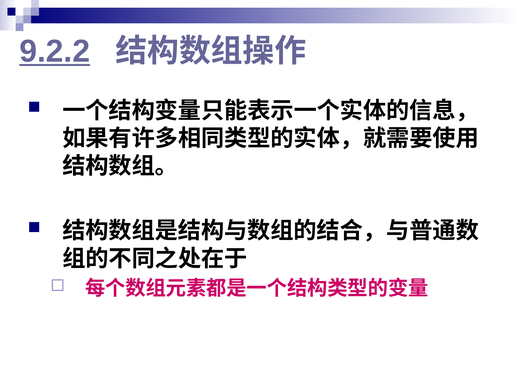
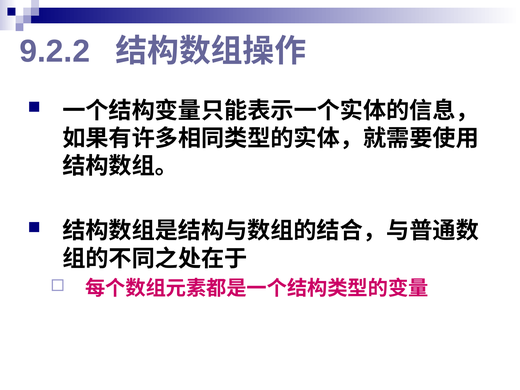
9.2.2 underline: present -> none (55, 51)
